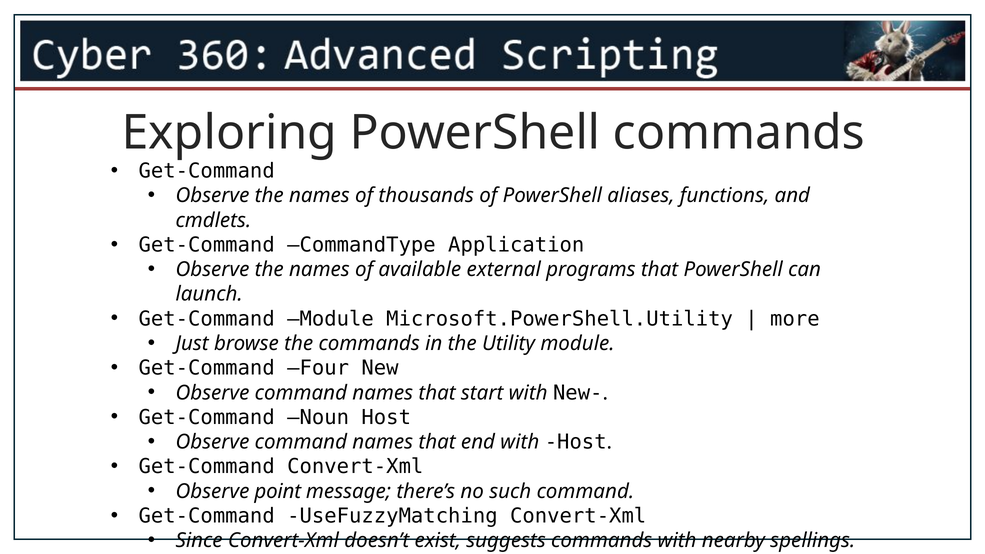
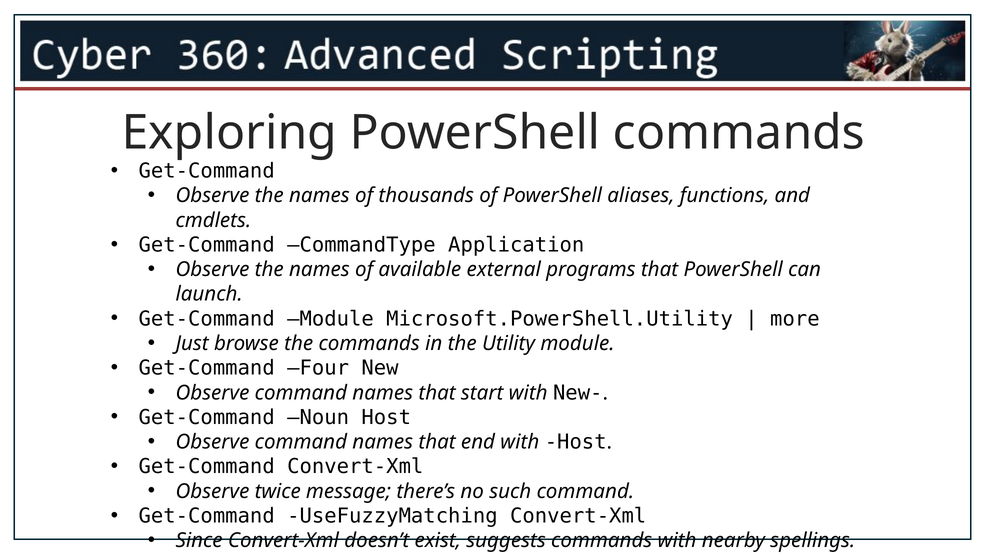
point: point -> twice (278, 491)
